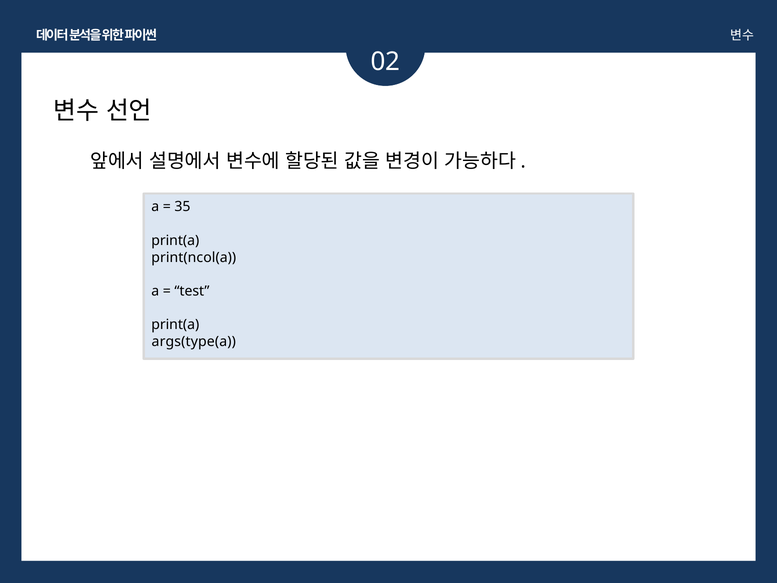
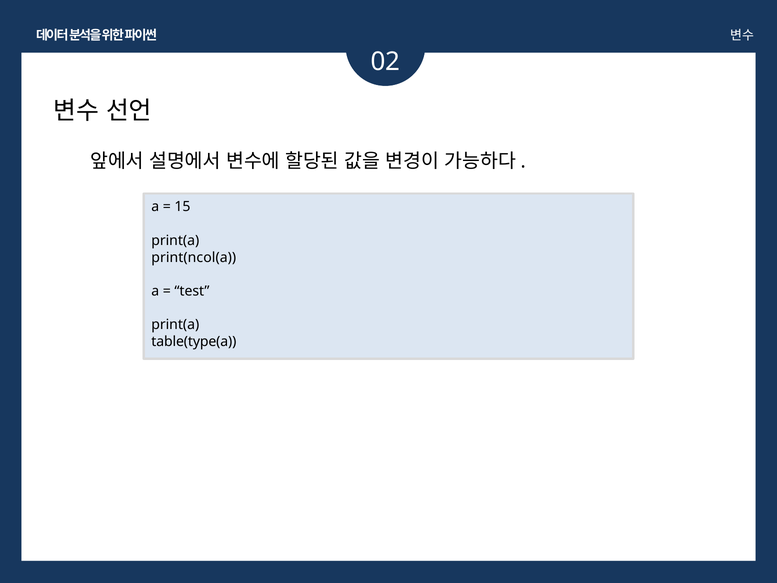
35: 35 -> 15 (182, 207)
args(type(a: args(type(a -> table(type(a (194, 342)
